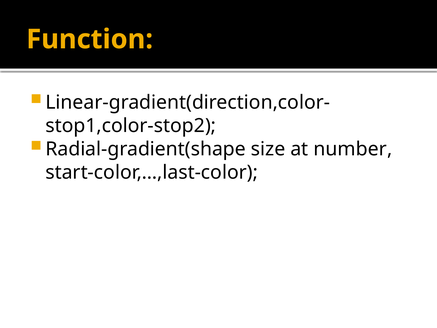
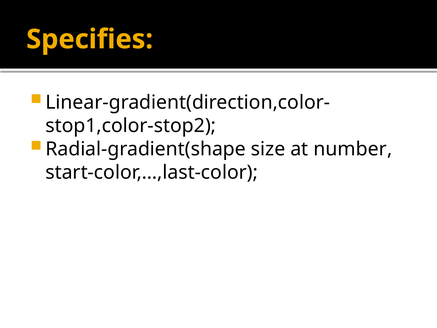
Function: Function -> Specifies (90, 39)
